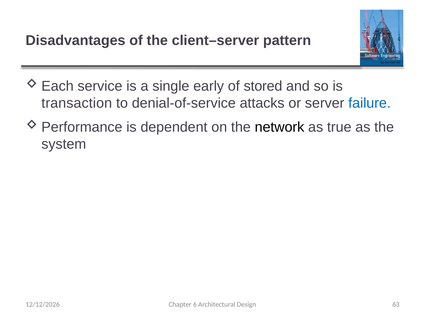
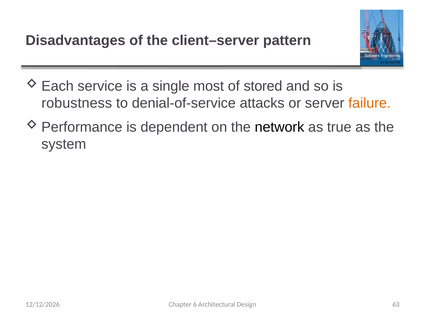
early: early -> most (209, 86)
transaction: transaction -> robustness (77, 103)
failure colour: blue -> orange (370, 103)
